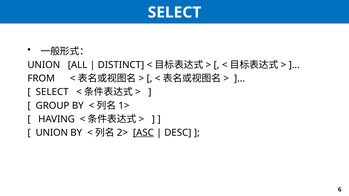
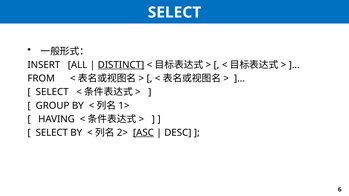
UNION: UNION -> INSERT (44, 65)
DISTINCT underline: none -> present (121, 65)
UNION: UNION -> SELECT (52, 133)
